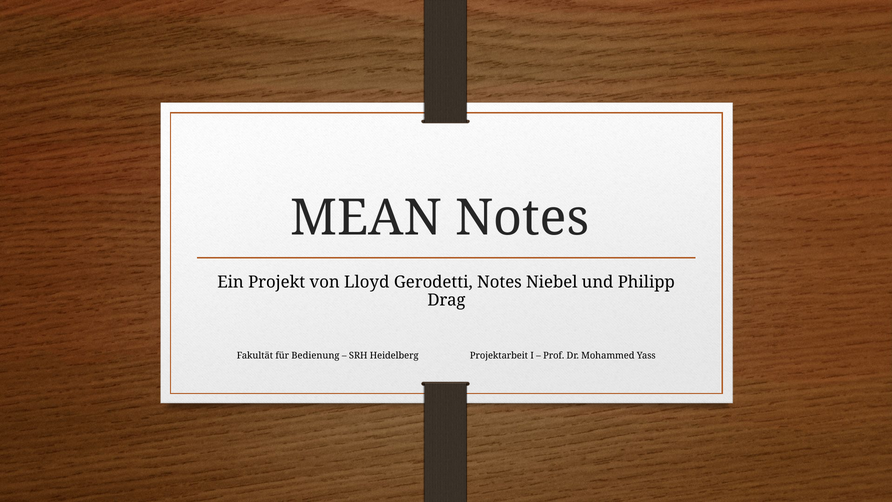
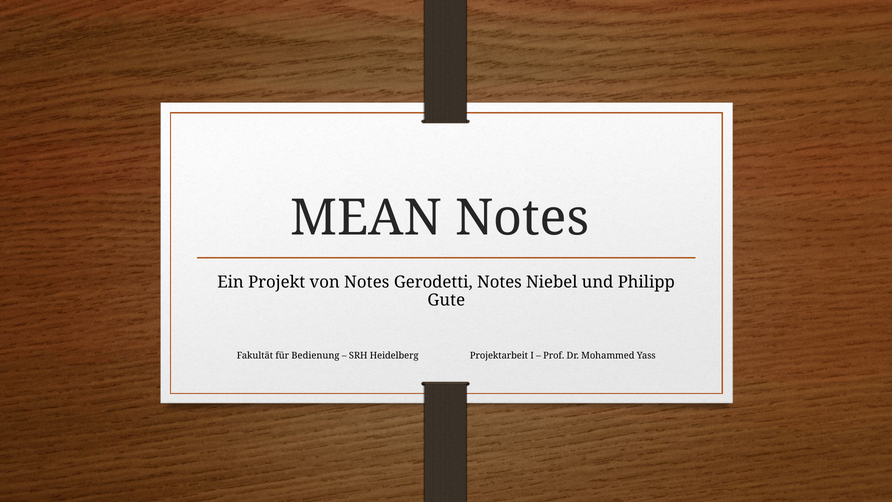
von Lloyd: Lloyd -> Notes (367, 282)
Drag: Drag -> Gute (446, 300)
